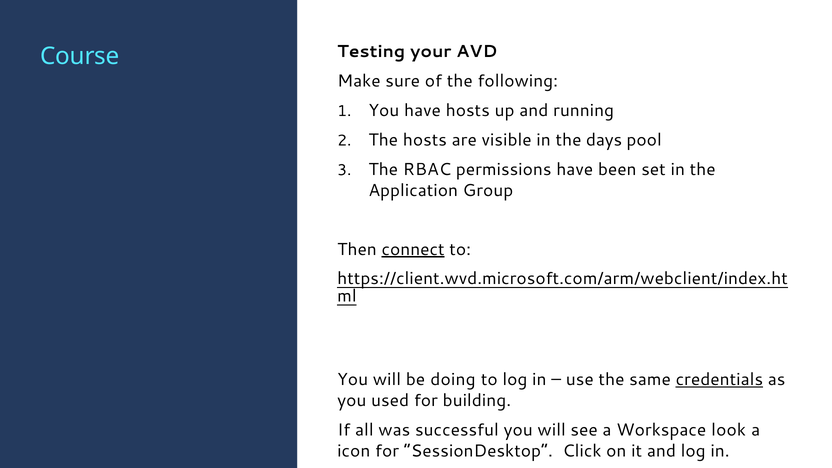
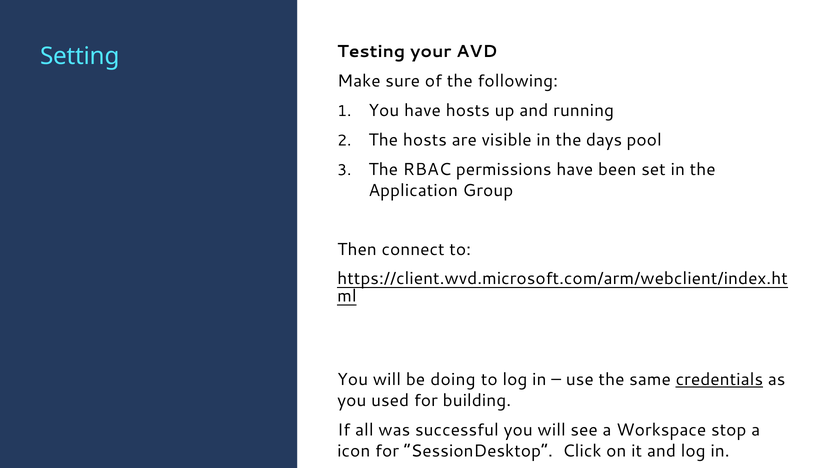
Course: Course -> Setting (80, 56)
connect underline: present -> none (413, 249)
look: look -> stop (729, 430)
